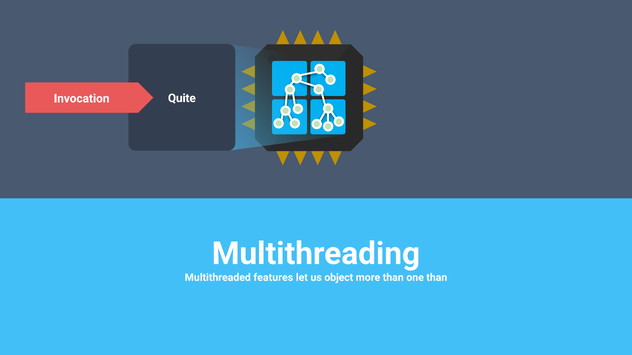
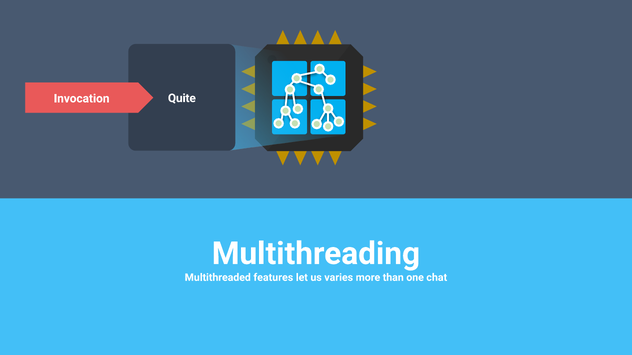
object: object -> varies (339, 278)
one than: than -> chat (437, 278)
